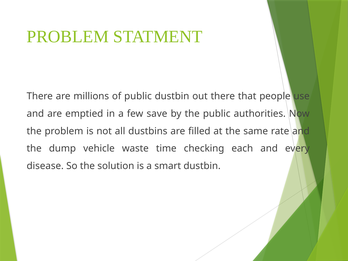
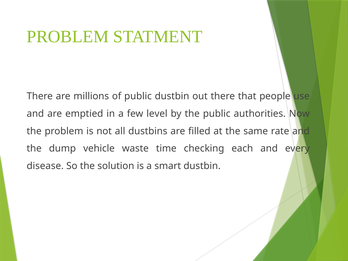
save: save -> level (157, 114)
